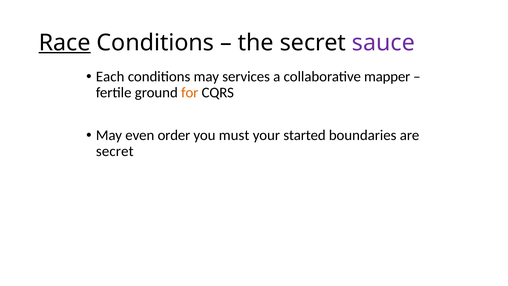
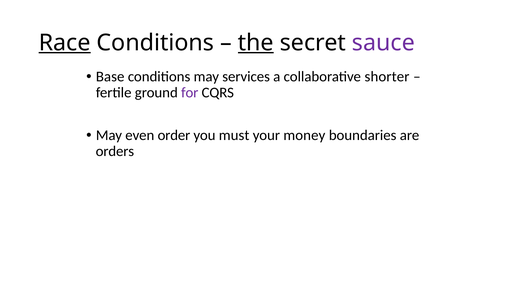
the underline: none -> present (256, 43)
Each: Each -> Base (110, 77)
mapper: mapper -> shorter (387, 77)
for colour: orange -> purple (190, 93)
started: started -> money (304, 135)
secret: secret -> orders (115, 151)
